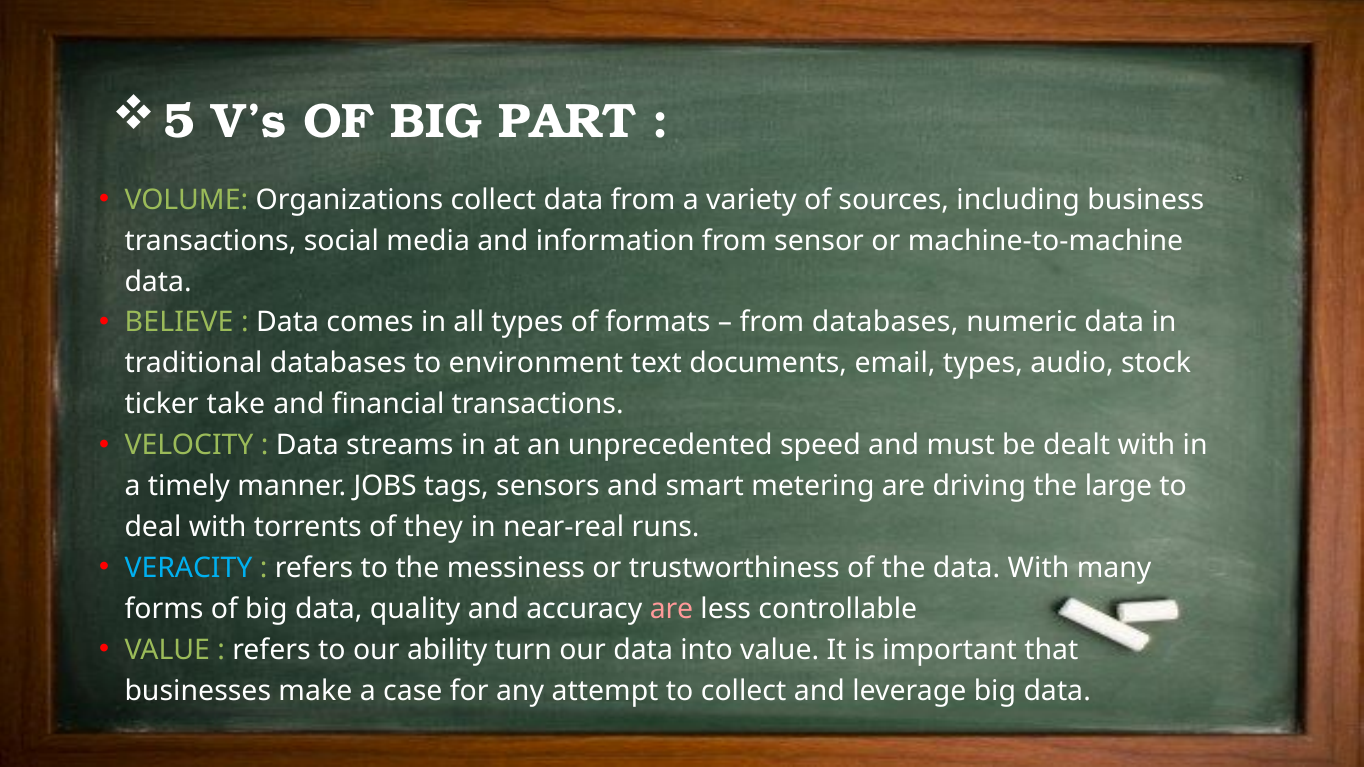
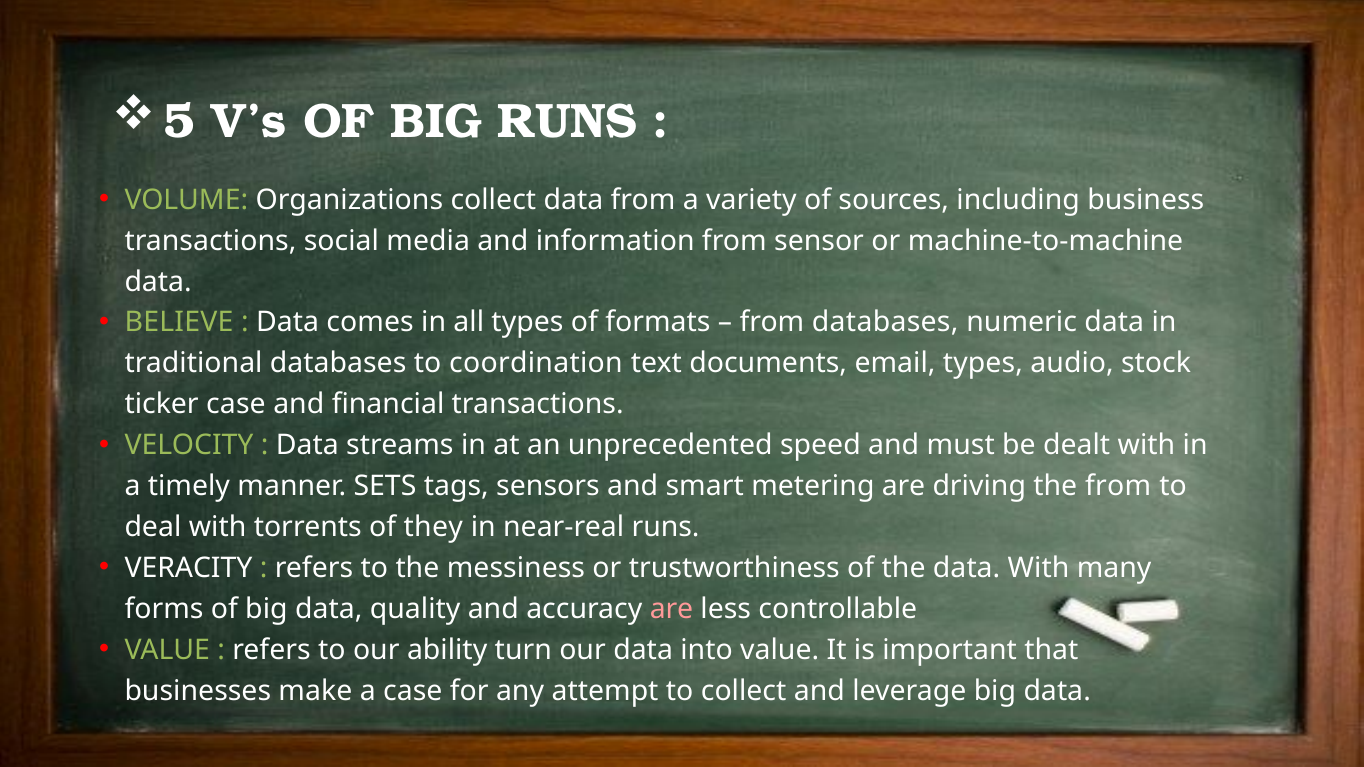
BIG PART: PART -> RUNS (568, 122)
environment: environment -> coordination (536, 364)
ticker take: take -> case (236, 405)
JOBS: JOBS -> SETS (385, 486)
the large: large -> from (1118, 486)
VERACITY colour: light blue -> white (188, 568)
